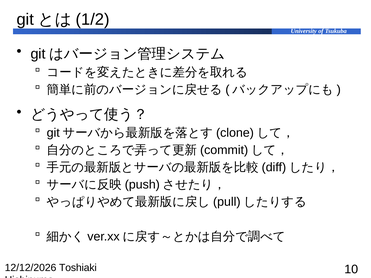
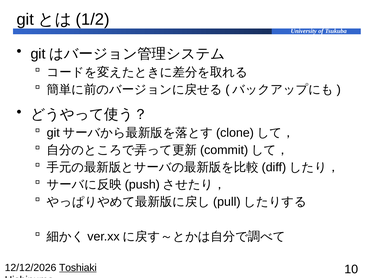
Toshiaki underline: none -> present (78, 268)
